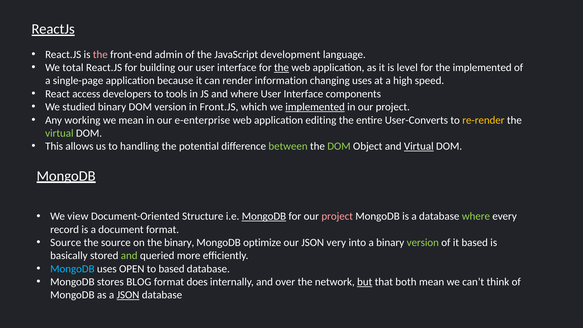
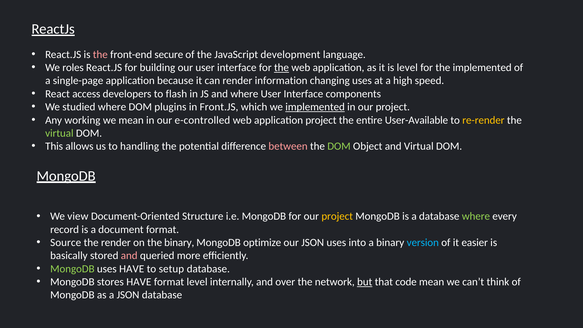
admin: admin -> secure (169, 54)
total: total -> roles (73, 68)
tools: tools -> flash (176, 94)
studied binary: binary -> where (112, 107)
DOM version: version -> plugins (170, 107)
e-enterprise: e-enterprise -> e-controlled (202, 120)
application editing: editing -> project (321, 120)
User-Converts: User-Converts -> User-Available (416, 120)
between colour: light green -> pink (288, 146)
Virtual underline: present -> none (419, 146)
MongoDB underline: present -> none (264, 216)
project colour: pink -> yellow (337, 216)
the source: source -> render (116, 243)
JSON very: very -> uses (336, 243)
version colour: light green -> light blue (423, 243)
it based: based -> easier (475, 243)
and colour: light green -> pink (129, 256)
MongoDB colour: light blue -> light green (72, 269)
uses OPEN: OPEN -> HAVE (132, 269)
to based: based -> setup (171, 269)
stores BLOG: BLOG -> HAVE (139, 282)
format does: does -> level (197, 282)
both: both -> code (406, 282)
JSON underline: present -> none (128, 295)
